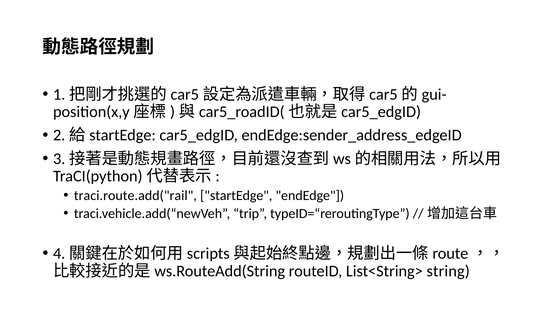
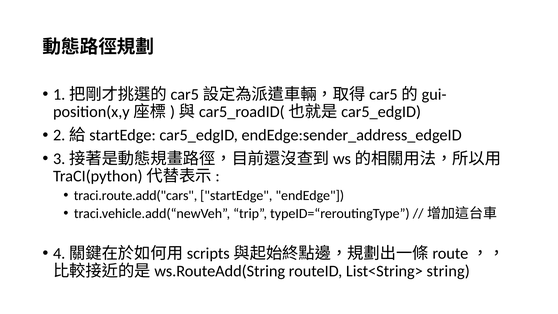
traci.route.add("rail: traci.route.add("rail -> traci.route.add("cars (135, 195)
